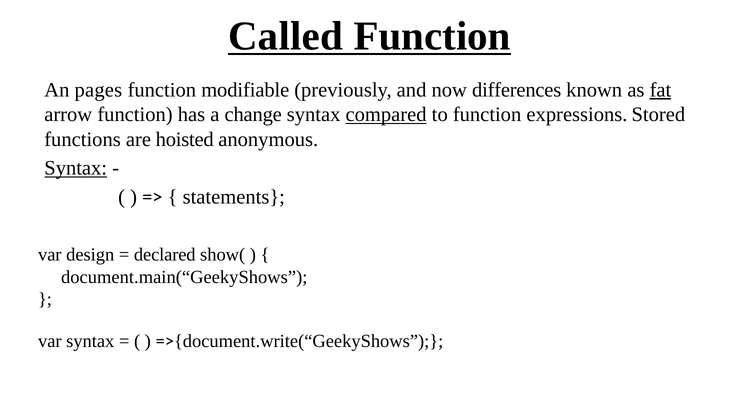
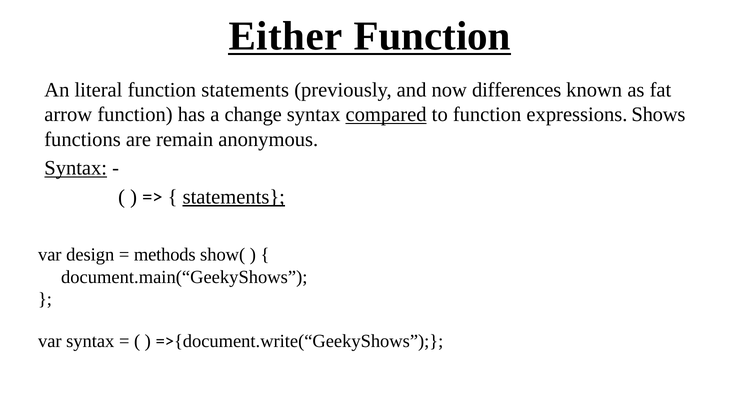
Called: Called -> Either (285, 36)
pages: pages -> literal (98, 90)
function modifiable: modifiable -> statements (245, 90)
fat underline: present -> none (660, 90)
Stored: Stored -> Shows (658, 115)
hoisted: hoisted -> remain (185, 139)
statements underline: none -> present (234, 197)
declared: declared -> methods (165, 255)
